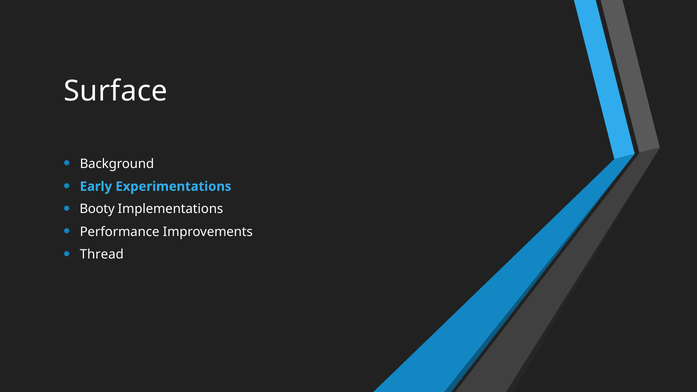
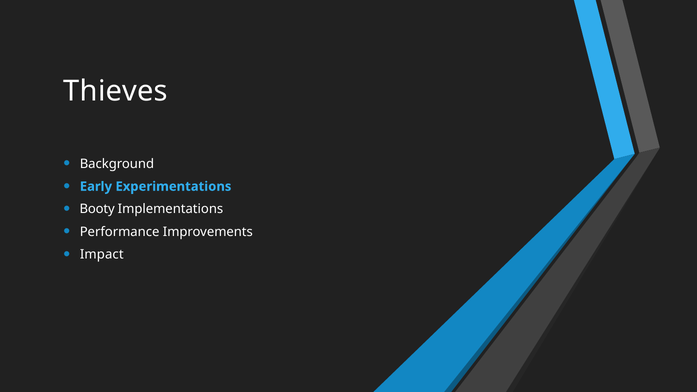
Surface: Surface -> Thieves (116, 91)
Thread: Thread -> Impact (102, 254)
